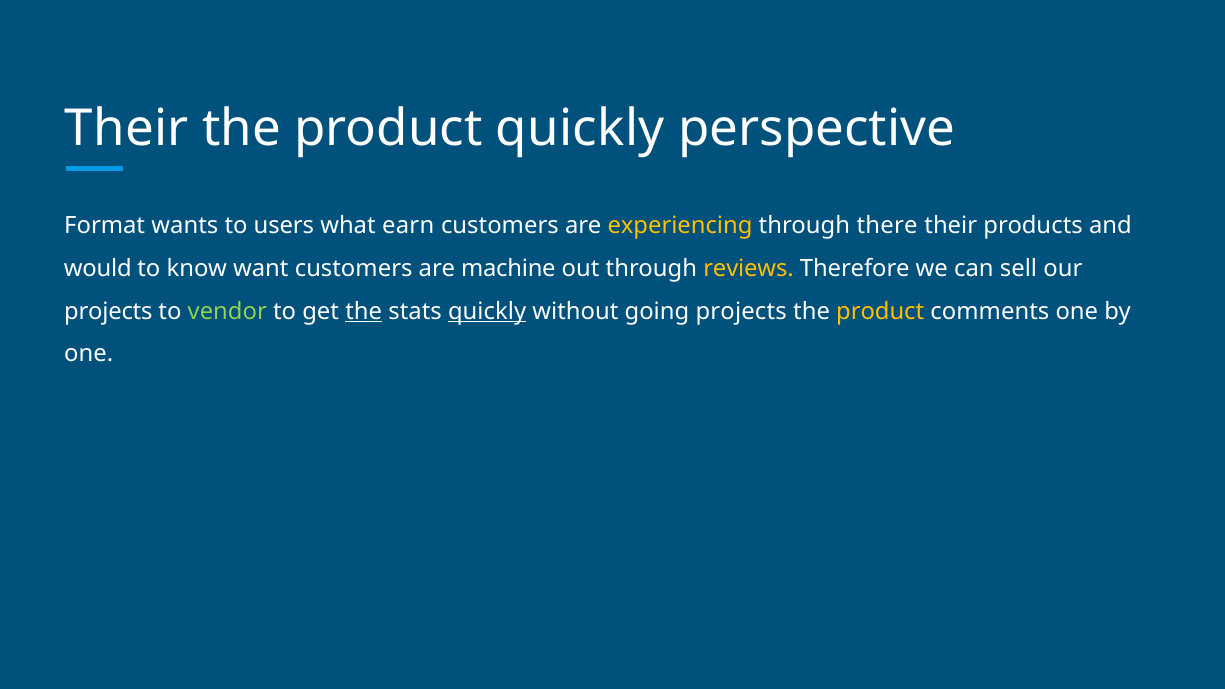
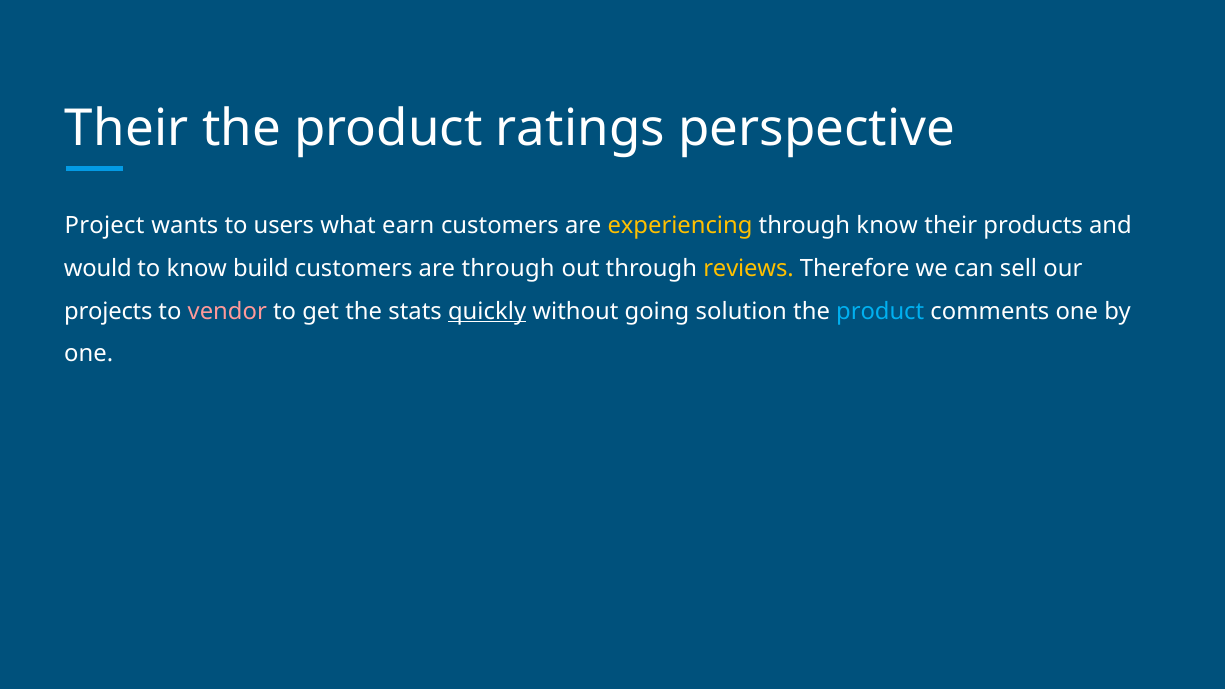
product quickly: quickly -> ratings (580, 128)
Format: Format -> Project (105, 225)
through there: there -> know (887, 225)
want: want -> build (261, 268)
are machine: machine -> through (508, 268)
vendor colour: light green -> pink (227, 311)
the underline: present -> none (364, 311)
going projects: projects -> solution (741, 311)
product colour: yellow -> light blue (880, 311)
